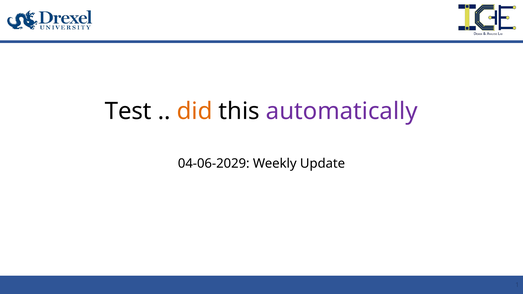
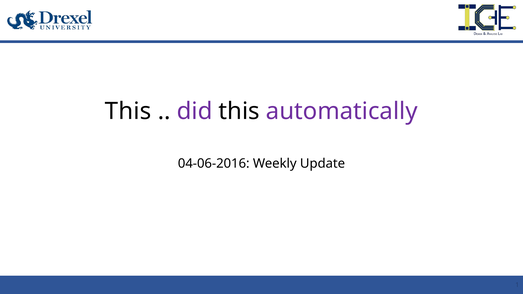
Test: Test -> This (128, 111)
did colour: orange -> purple (195, 111)
04-06-2029: 04-06-2029 -> 04-06-2016 (214, 163)
